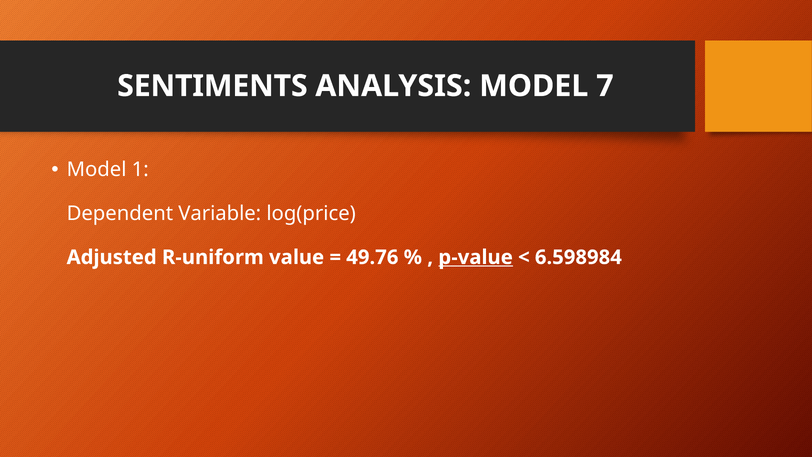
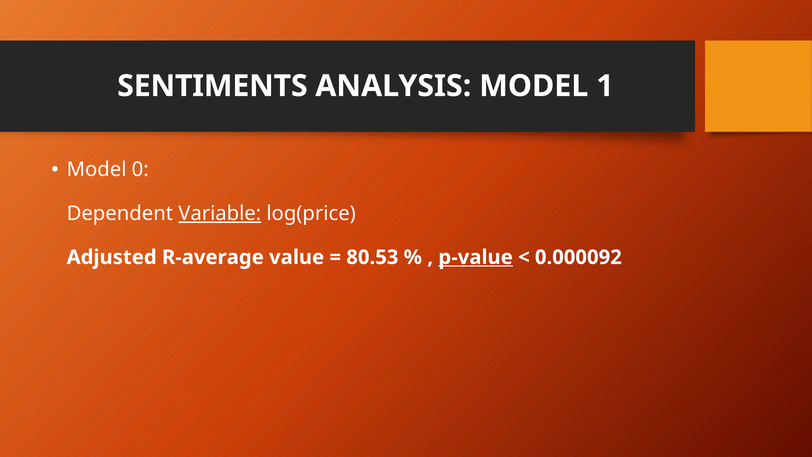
7: 7 -> 1 (605, 86)
1: 1 -> 0 (140, 170)
Variable underline: none -> present (220, 213)
R-uniform: R-uniform -> R-average (213, 257)
49.76: 49.76 -> 80.53 (372, 257)
6.598984: 6.598984 -> 0.000092 (578, 257)
